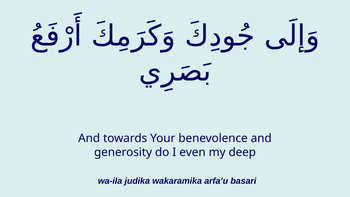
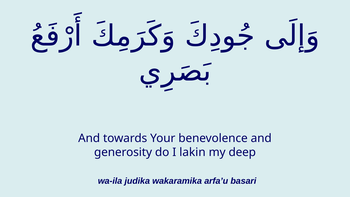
even: even -> lakin (192, 152)
